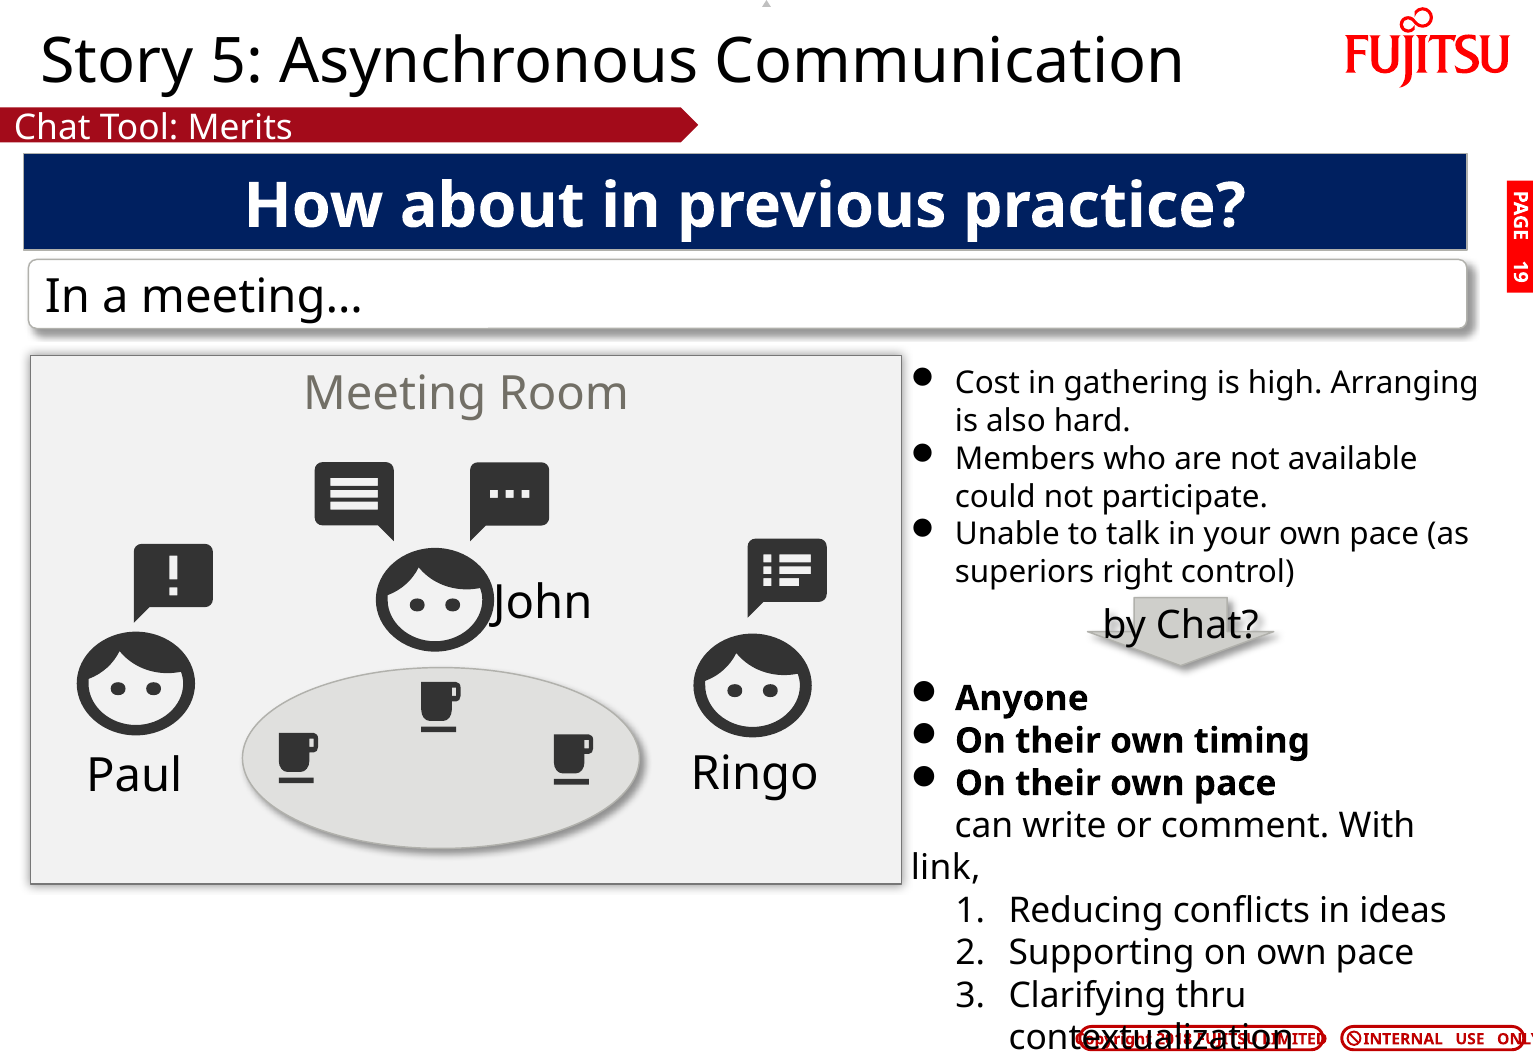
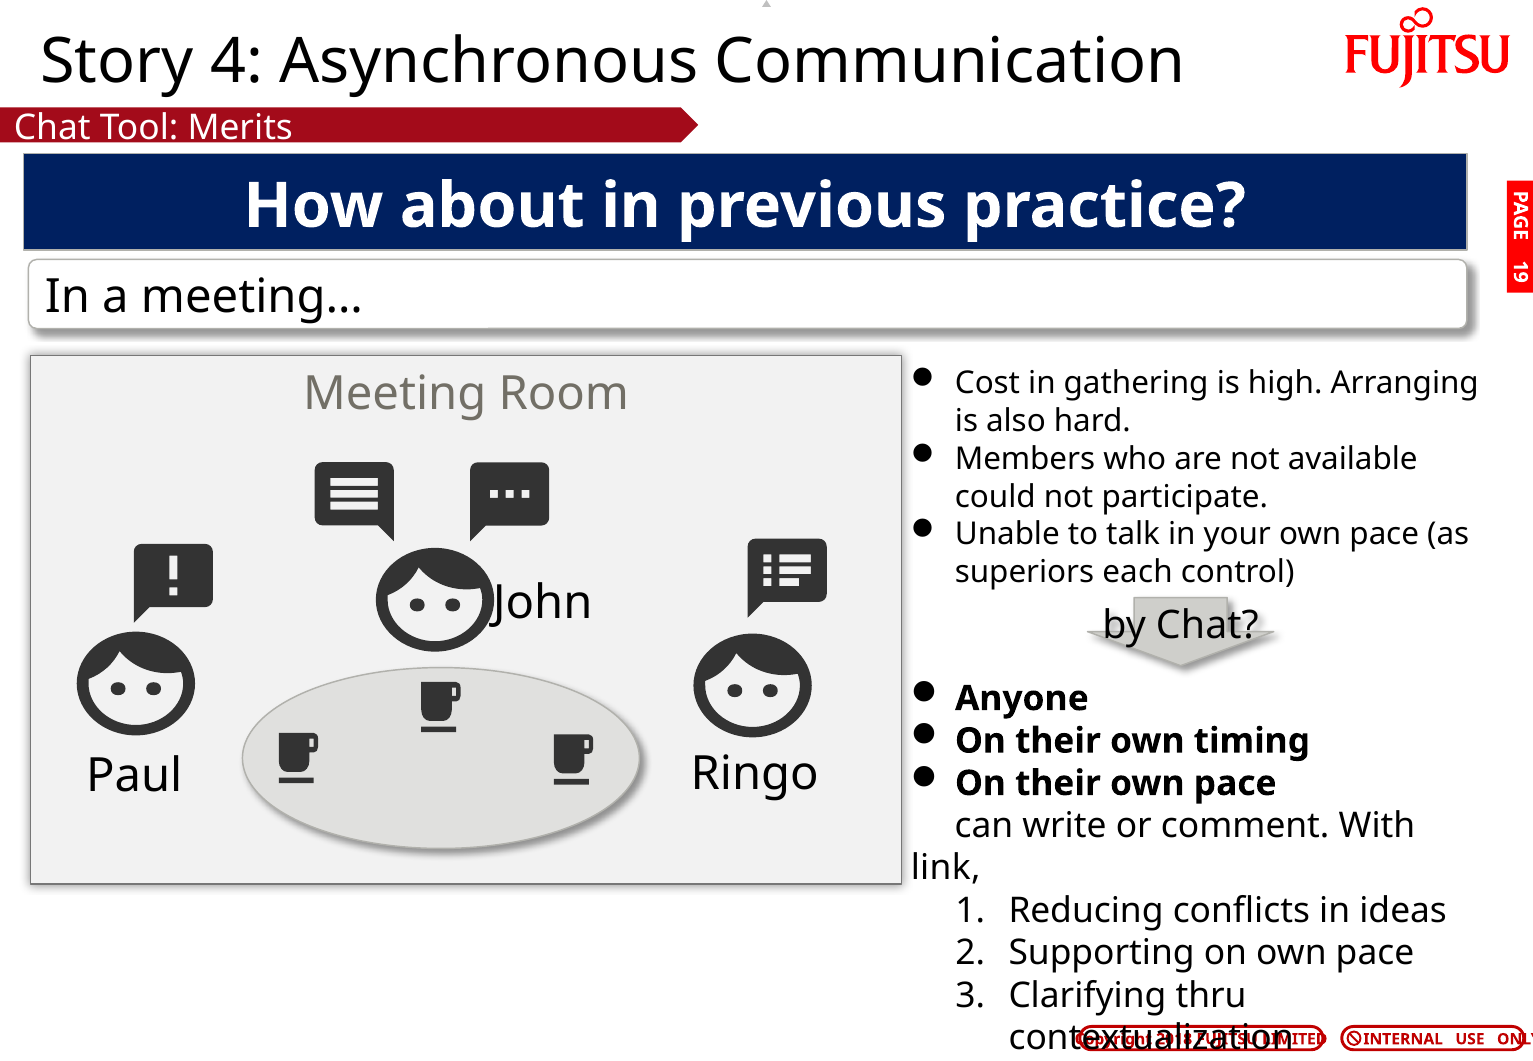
5: 5 -> 4 (237, 61)
right: right -> each (1137, 572)
